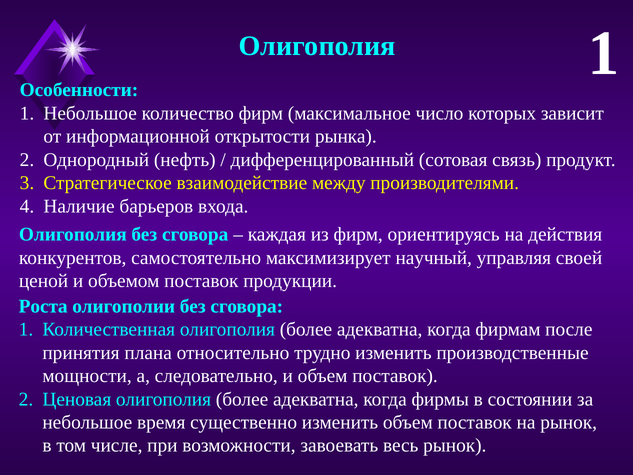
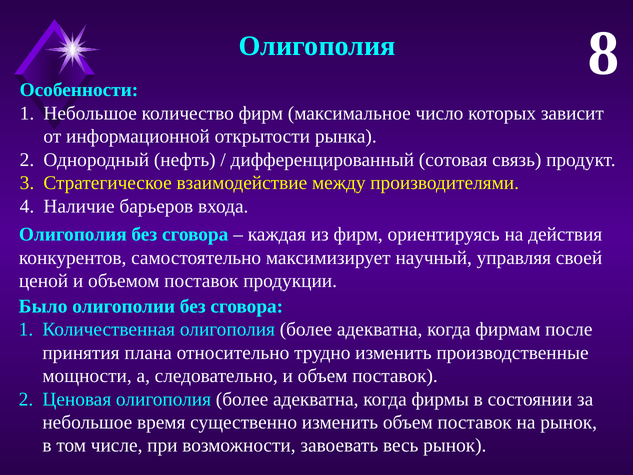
Олигополия 1: 1 -> 8 (603, 53)
Роста: Роста -> Было (43, 306)
